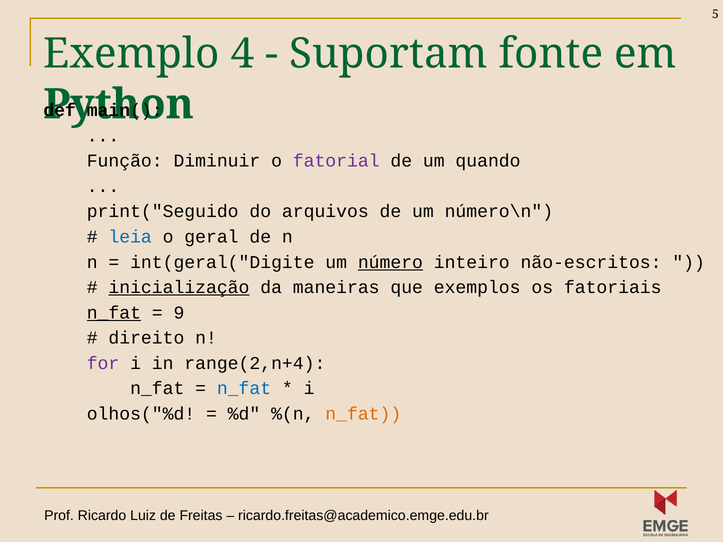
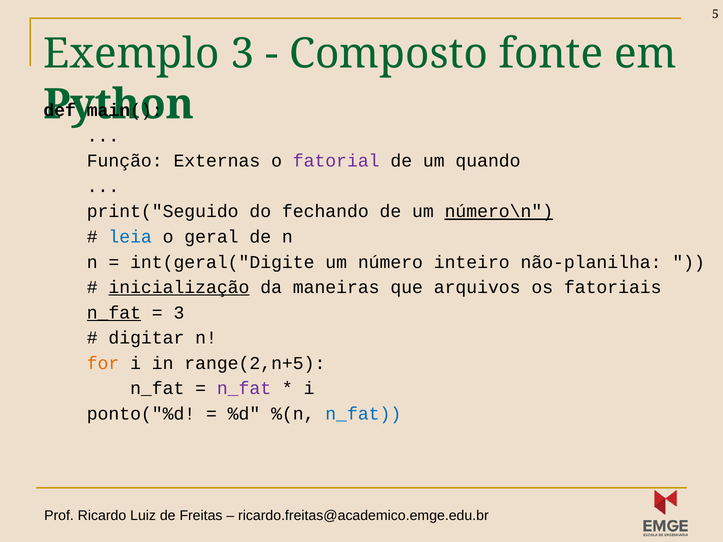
Exemplo 4: 4 -> 3 (242, 54)
Suportam: Suportam -> Composto (389, 54)
Diminuir: Diminuir -> Externas (217, 161)
arquivos: arquivos -> fechando (325, 212)
número\n underline: none -> present (499, 212)
número underline: present -> none (390, 262)
não-escritos: não-escritos -> não-planilha (591, 262)
exemplos: exemplos -> arquivos (477, 287)
9: 9 -> 3 (179, 313)
direito: direito -> digitar (146, 338)
for colour: purple -> orange (103, 363)
range(2,n+4: range(2,n+4 -> range(2,n+5 (255, 363)
n_fat colour: blue -> purple (244, 389)
olhos("%d: olhos("%d -> ponto("%d (141, 414)
n_fat colour: orange -> blue (363, 414)
